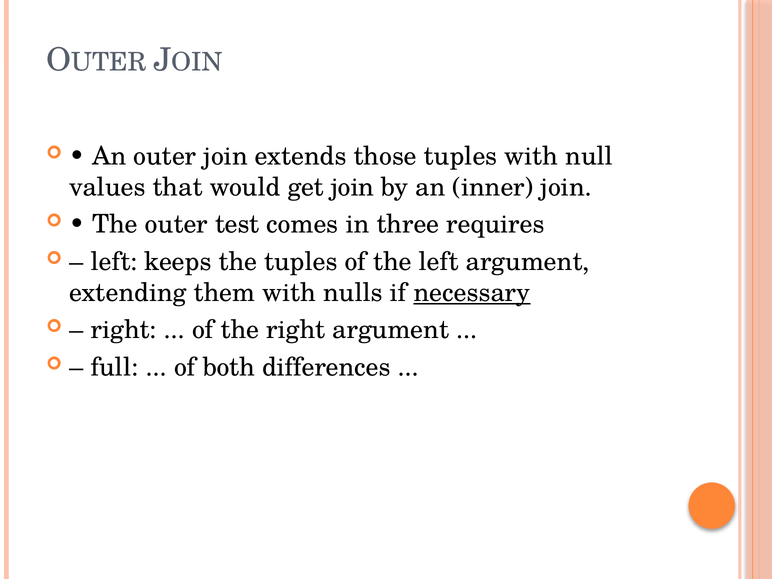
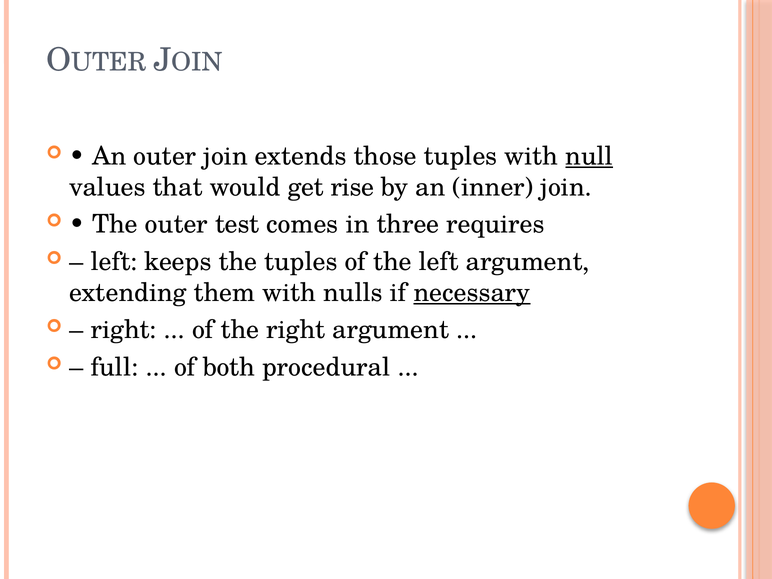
null underline: none -> present (589, 156)
get join: join -> rise (352, 187)
differences: differences -> procedural (326, 367)
